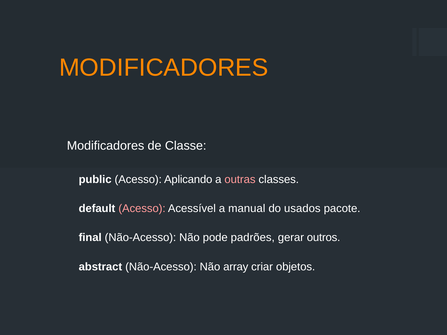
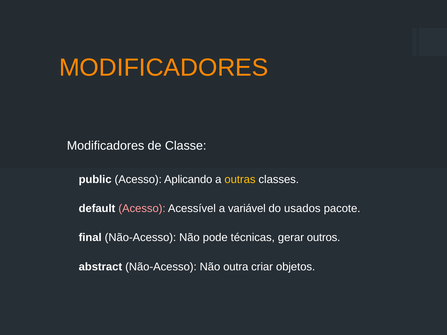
outras colour: pink -> yellow (240, 180)
manual: manual -> variável (247, 209)
padrões: padrões -> técnicas (253, 238)
array: array -> outra (236, 267)
